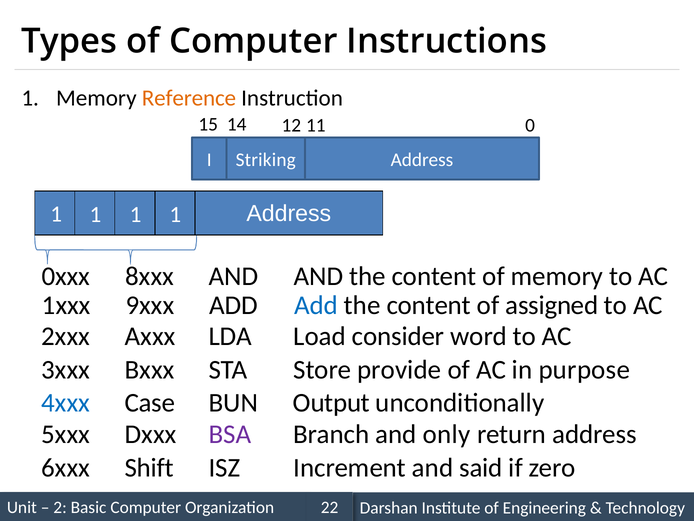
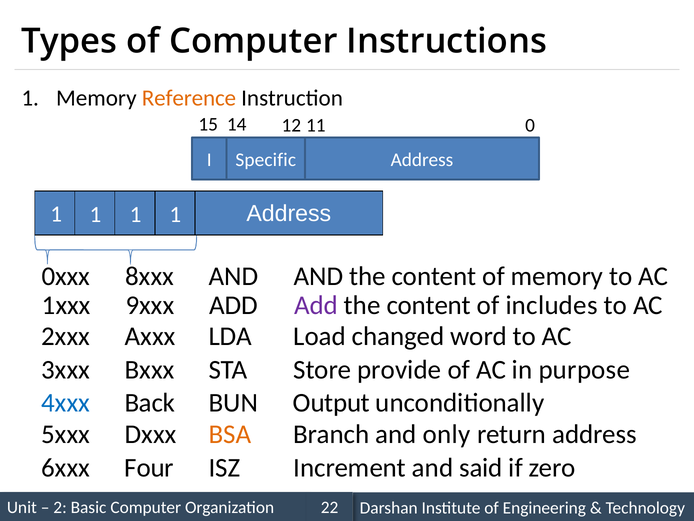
Striking: Striking -> Specific (266, 160)
Add colour: blue -> purple (316, 305)
assigned: assigned -> includes (552, 305)
consider: consider -> changed (398, 336)
Case: Case -> Back (150, 402)
BSA colour: purple -> orange (230, 434)
Shift: Shift -> Four (149, 468)
